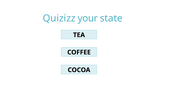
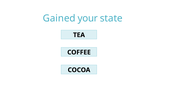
Quizizz: Quizizz -> Gained (59, 18)
